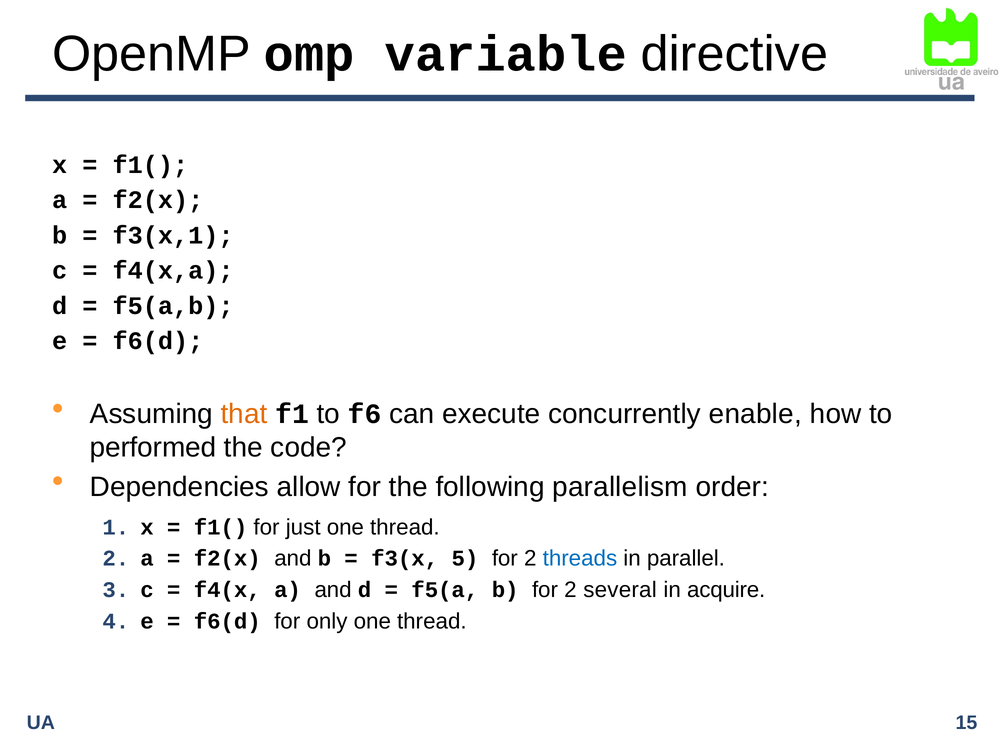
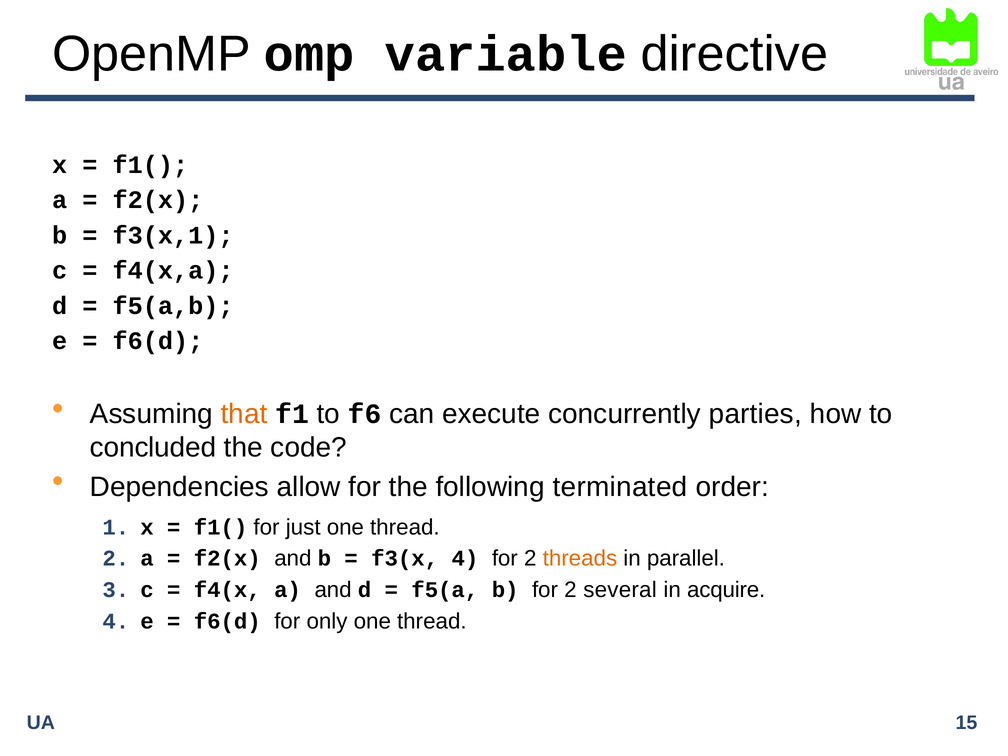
enable: enable -> parties (755, 414)
performed: performed -> concluded (153, 448)
parallelism: parallelism -> terminated (620, 487)
f3(x 5: 5 -> 4 (465, 558)
threads colour: blue -> orange (580, 558)
